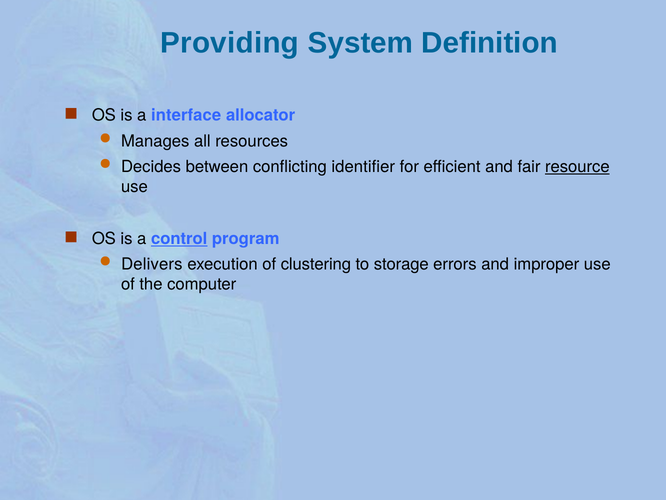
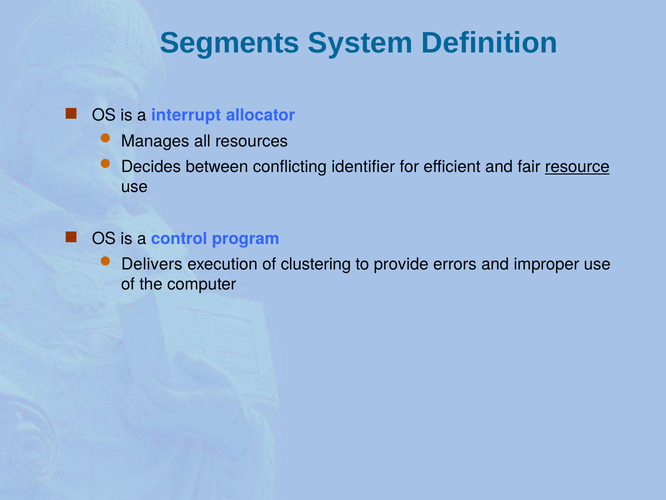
Providing: Providing -> Segments (230, 43)
interface: interface -> interrupt (186, 115)
control underline: present -> none (179, 238)
storage: storage -> provide (401, 264)
